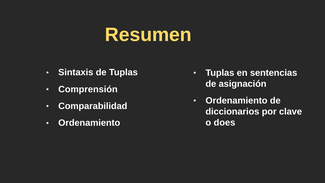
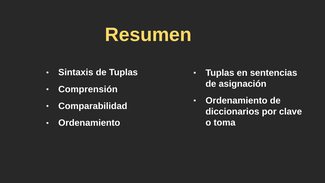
does: does -> toma (225, 122)
